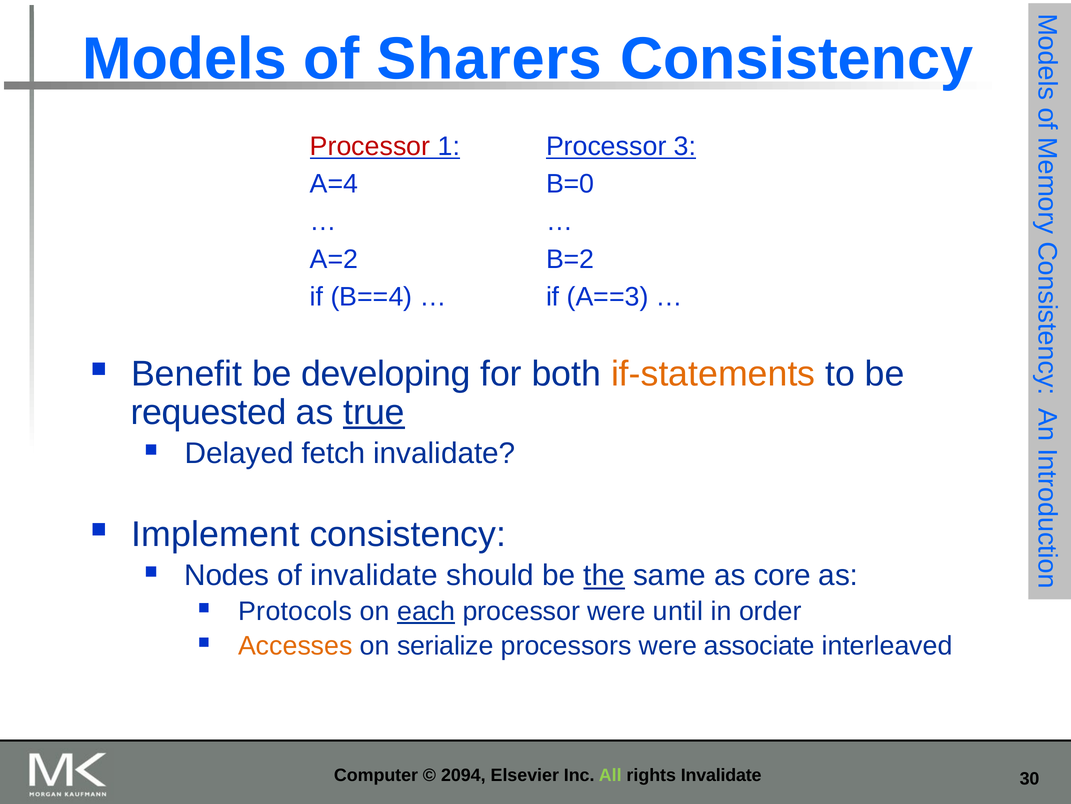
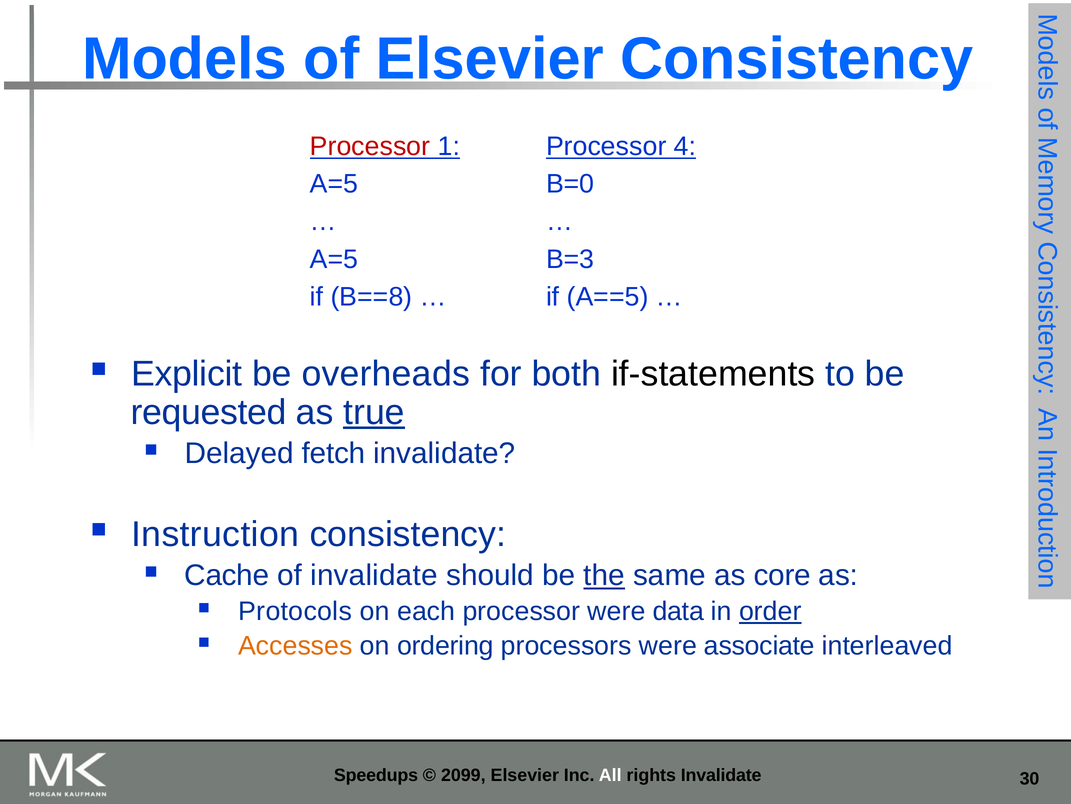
of Sharers: Sharers -> Elsevier (490, 59)
3: 3 -> 4 (685, 146)
A=4: A=4 -> A=5 (334, 184)
A=2: A=2 -> A=5 (334, 259)
B=2: B=2 -> B=3 (570, 259)
B==4: B==4 -> B==8 (371, 296)
A==3: A==3 -> A==5 (608, 296)
Benefit: Benefit -> Explicit (187, 373)
developing: developing -> overheads (386, 373)
if-statements colour: orange -> black (713, 373)
Implement: Implement -> Instruction (215, 534)
Nodes: Nodes -> Cache (227, 575)
each underline: present -> none (426, 611)
until: until -> data (678, 611)
order underline: none -> present (770, 611)
serialize: serialize -> ordering (445, 645)
Computer: Computer -> Speedups (376, 775)
2094: 2094 -> 2099 (463, 775)
All colour: light green -> white (610, 775)
